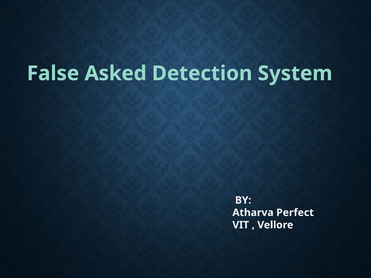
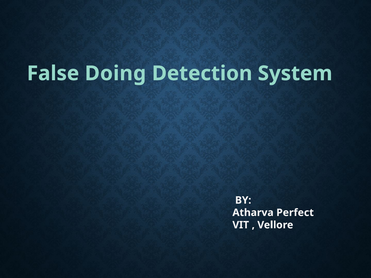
Asked: Asked -> Doing (115, 73)
